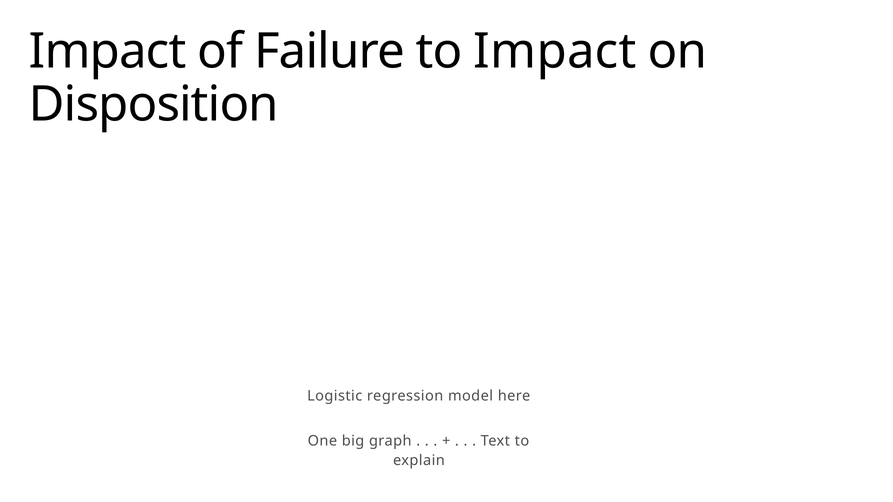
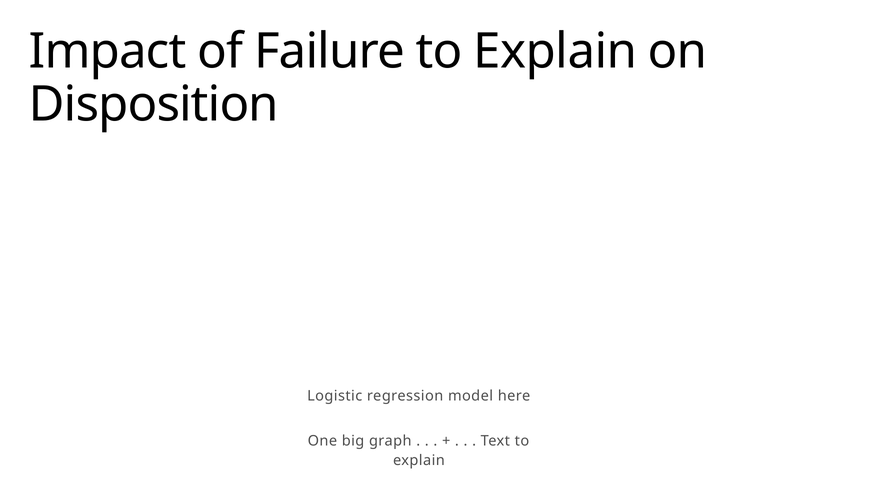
Failure to Impact: Impact -> Explain (555, 51)
